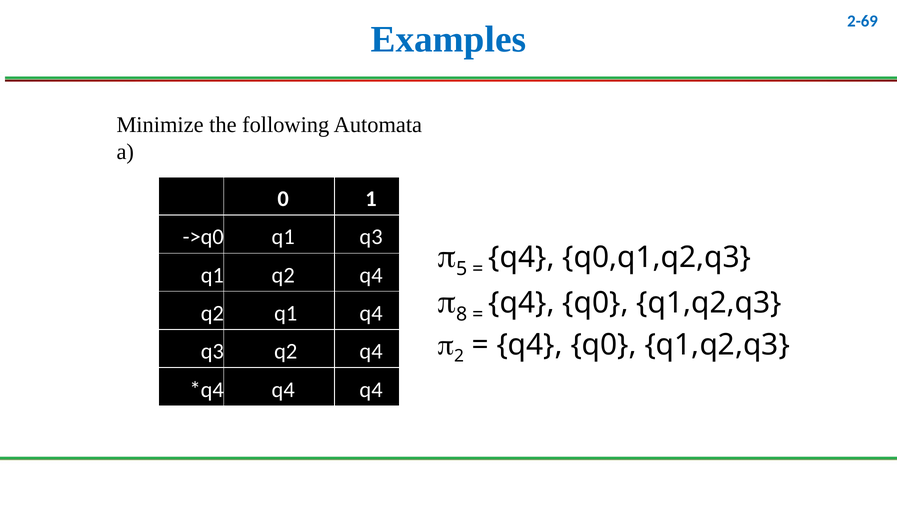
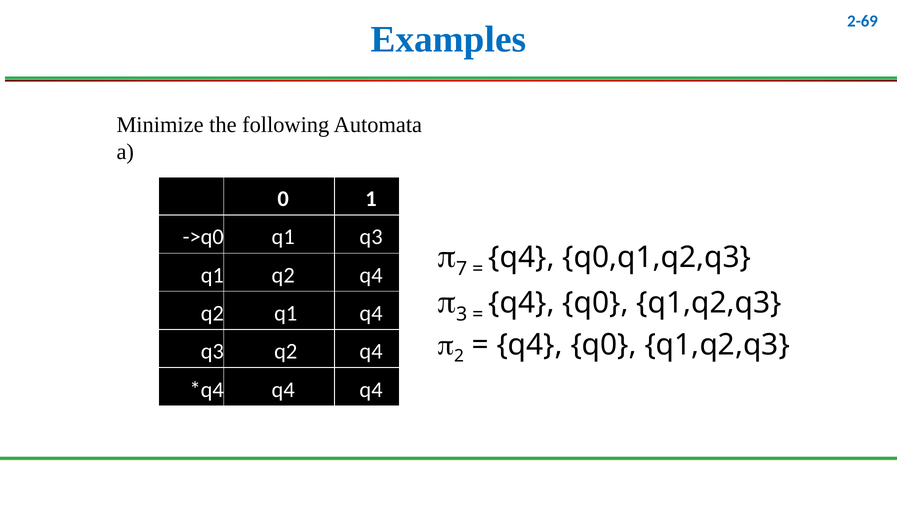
5: 5 -> 7 (462, 268)
8: 8 -> 3 (462, 314)
